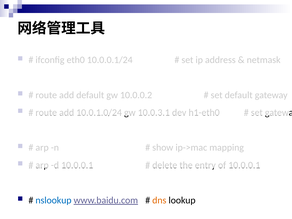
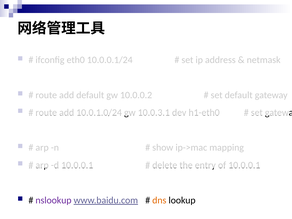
nslookup colour: blue -> purple (53, 200)
